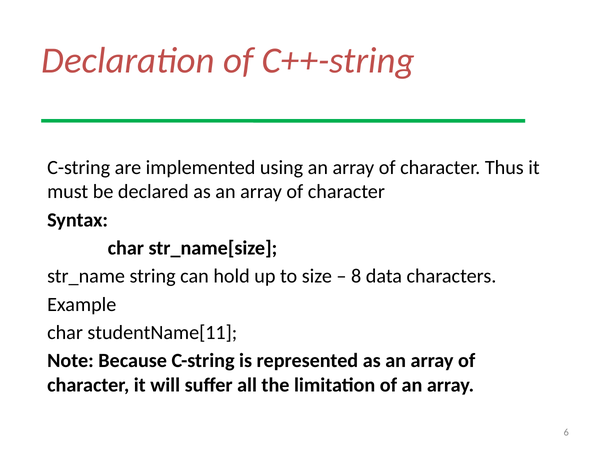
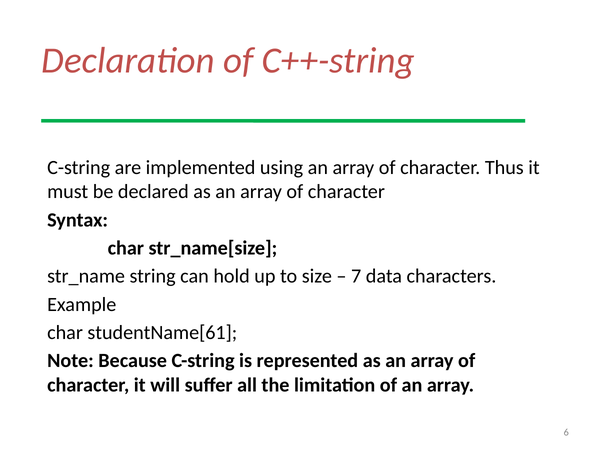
8: 8 -> 7 (356, 277)
studentName[11: studentName[11 -> studentName[61 (162, 333)
